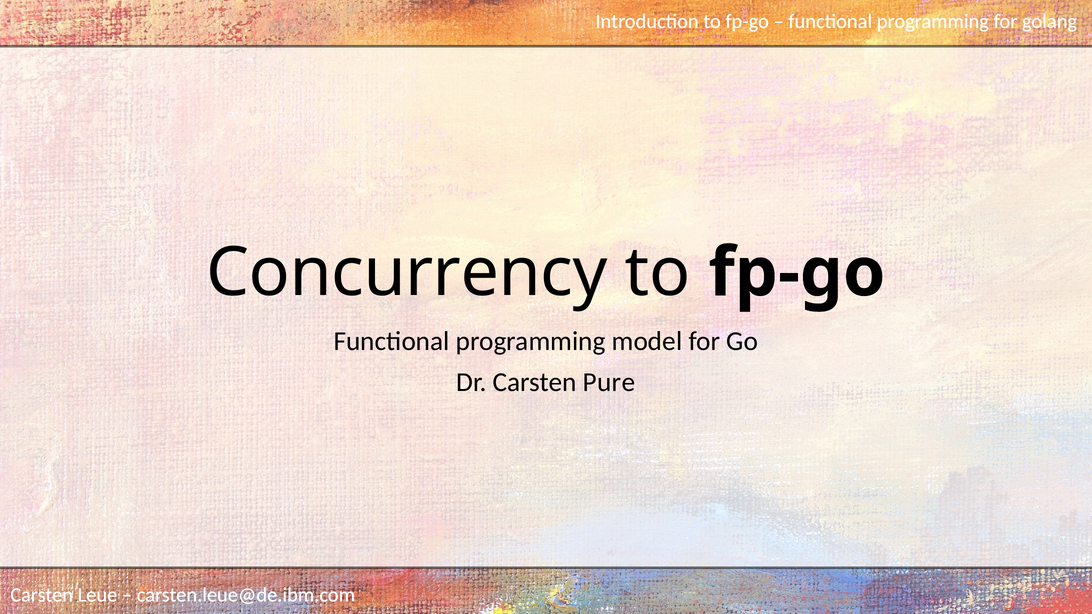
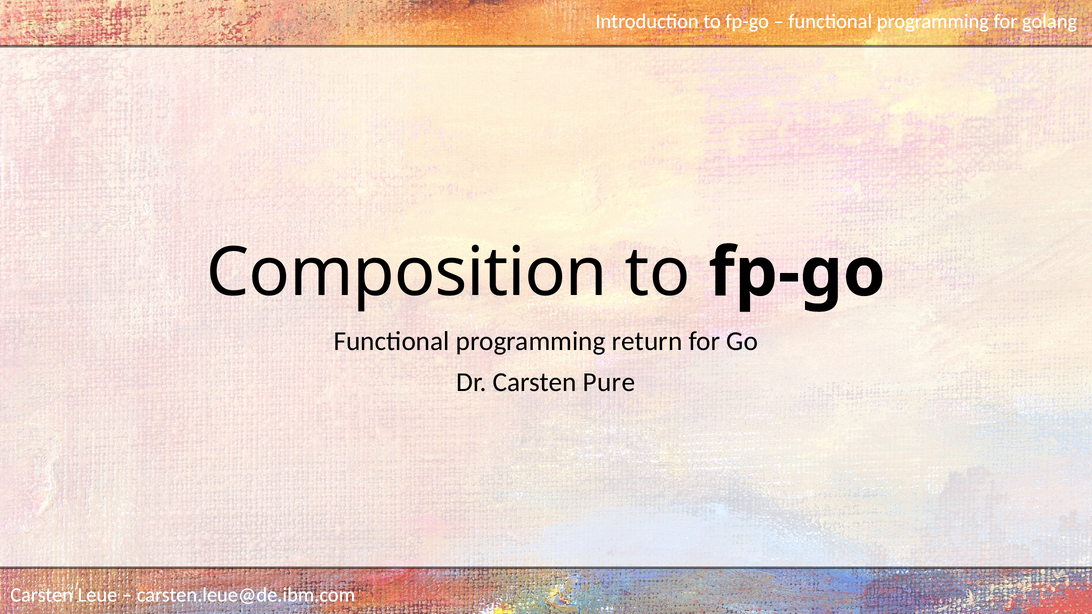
Concurrency: Concurrency -> Composition (407, 273)
model: model -> return (647, 341)
